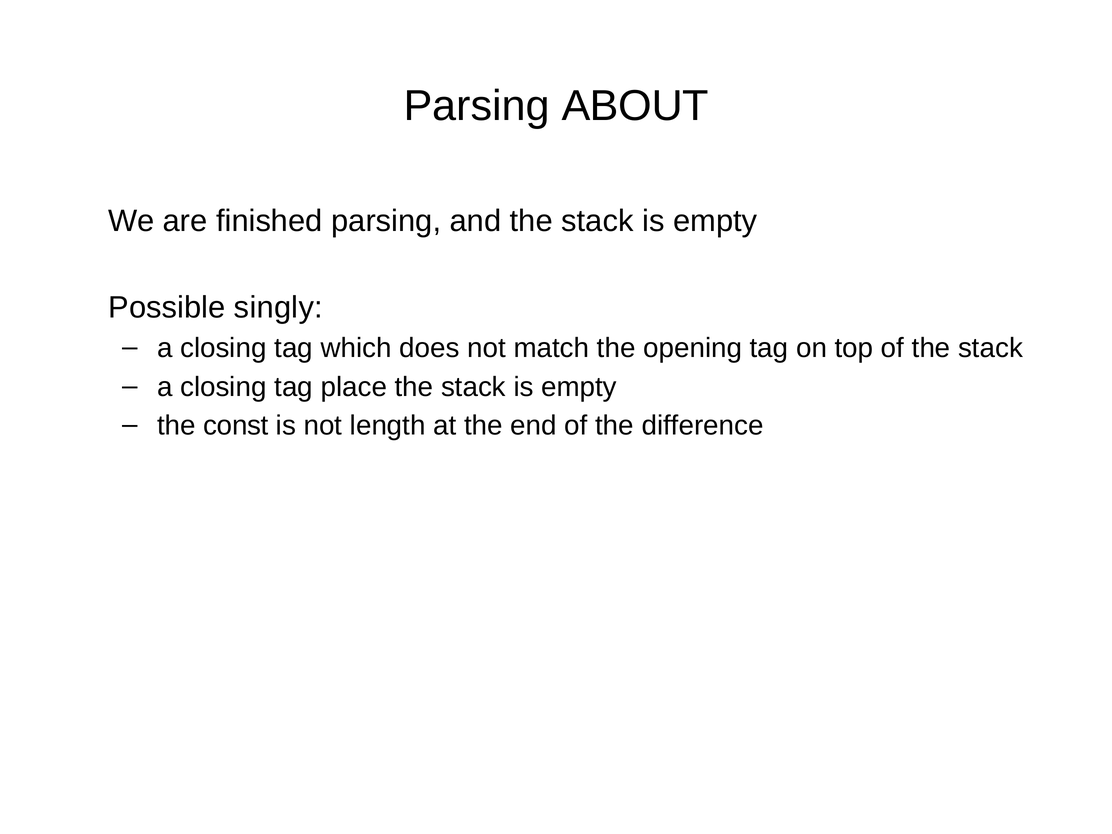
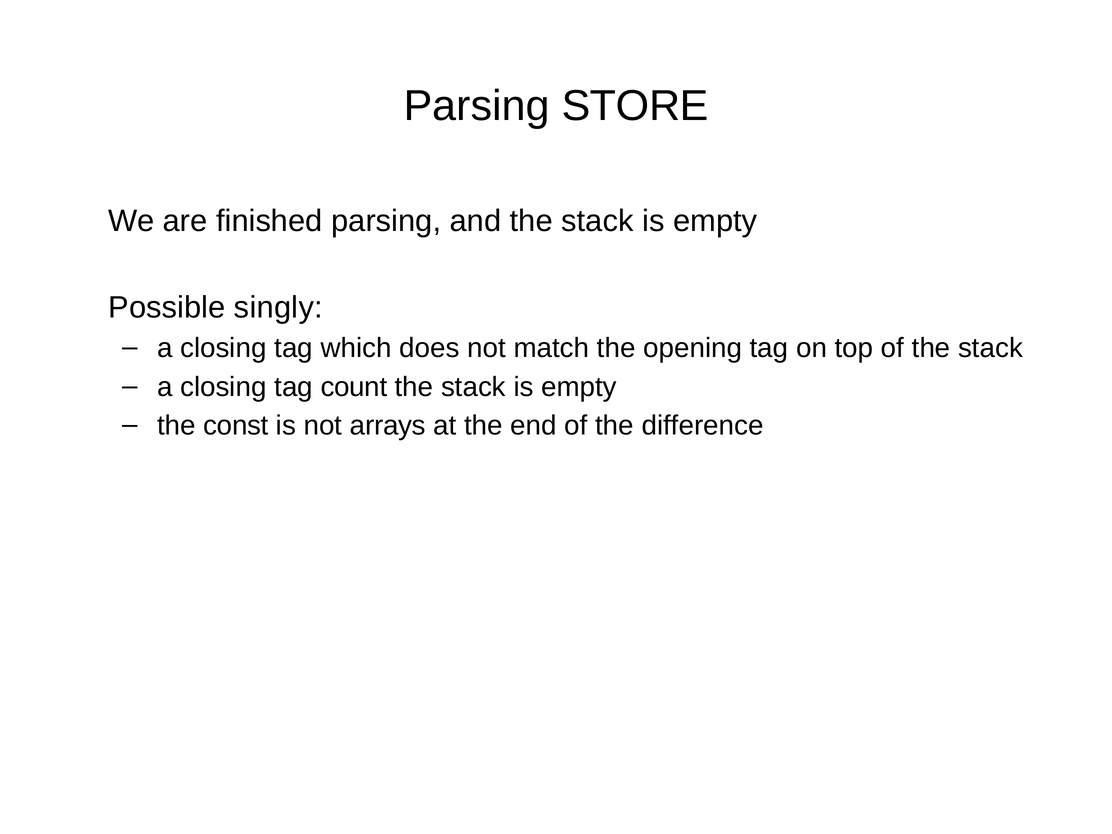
ABOUT: ABOUT -> STORE (635, 106)
place: place -> count (354, 387)
length: length -> arrays (388, 426)
